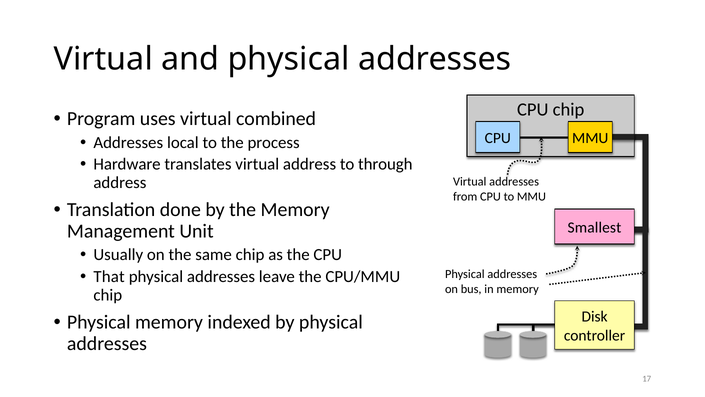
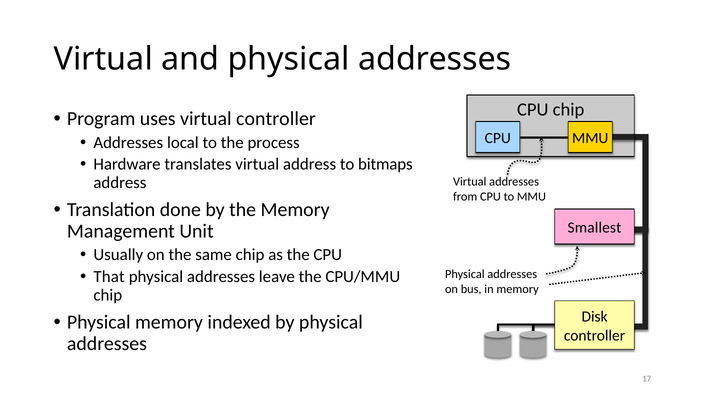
virtual combined: combined -> controller (276, 119)
through: through -> bitmaps (385, 164)
